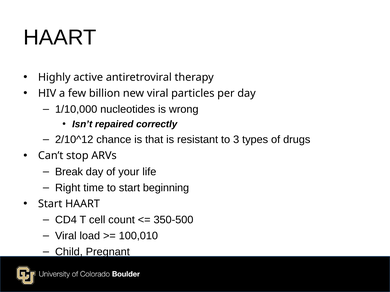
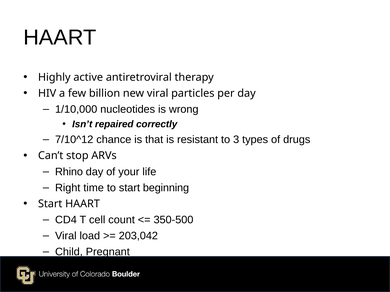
2/10^12: 2/10^12 -> 7/10^12 (74, 140)
Break: Break -> Rhino (69, 172)
100,010: 100,010 -> 203,042 (138, 236)
